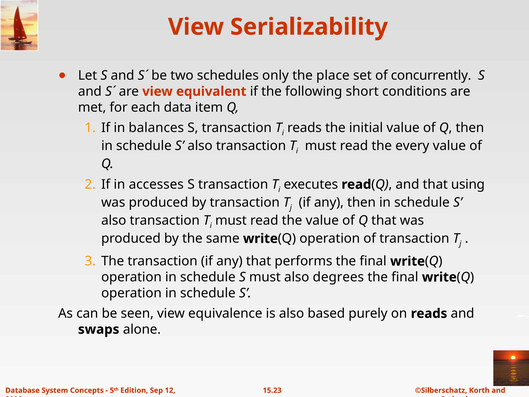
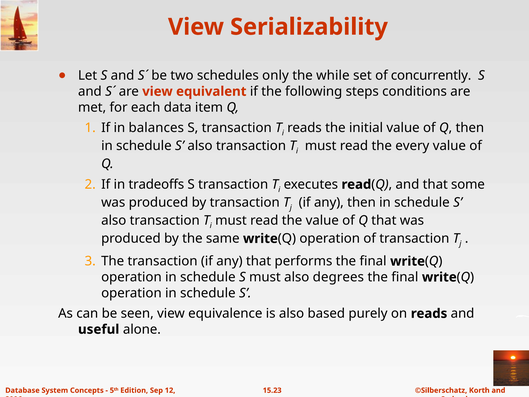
place: place -> while (333, 76)
short: short -> steps (362, 91)
accesses: accesses -> tradeoffs (156, 184)
using: using -> some (468, 184)
swaps: swaps -> useful (99, 329)
